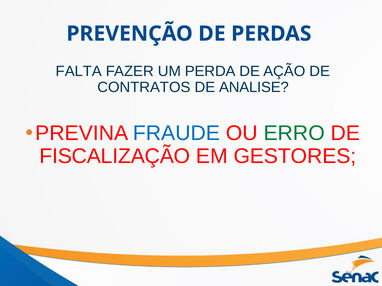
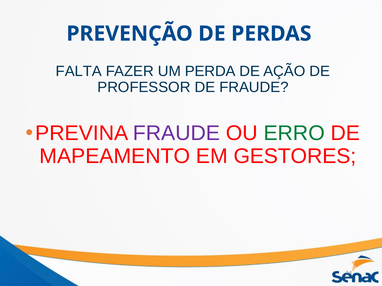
CONTRATOS: CONTRATOS -> PROFESSOR (144, 87)
DE ANALISE: ANALISE -> FRAUDE (254, 87)
FRAUDE colour: blue -> purple (176, 133)
FISCALIZAÇÃO: FISCALIZAÇÃO -> MAPEAMENTO (115, 156)
